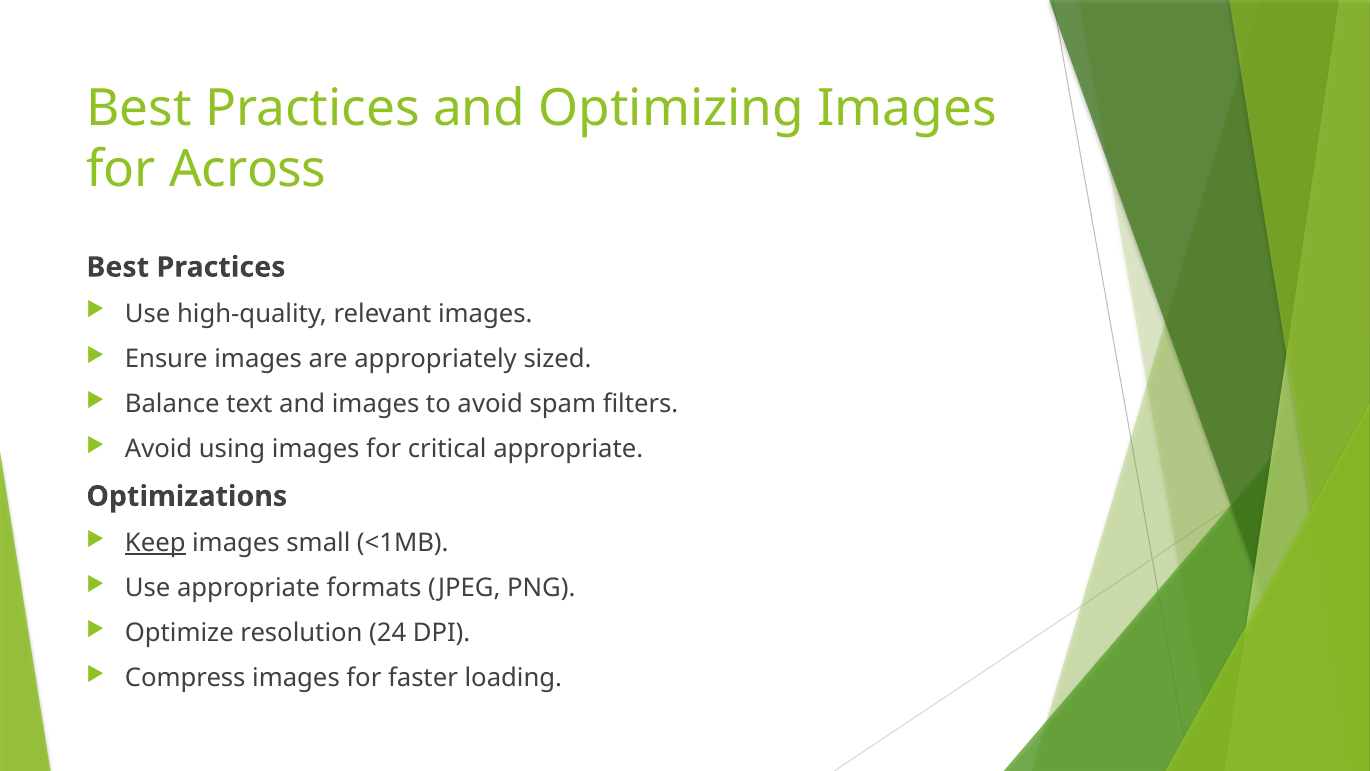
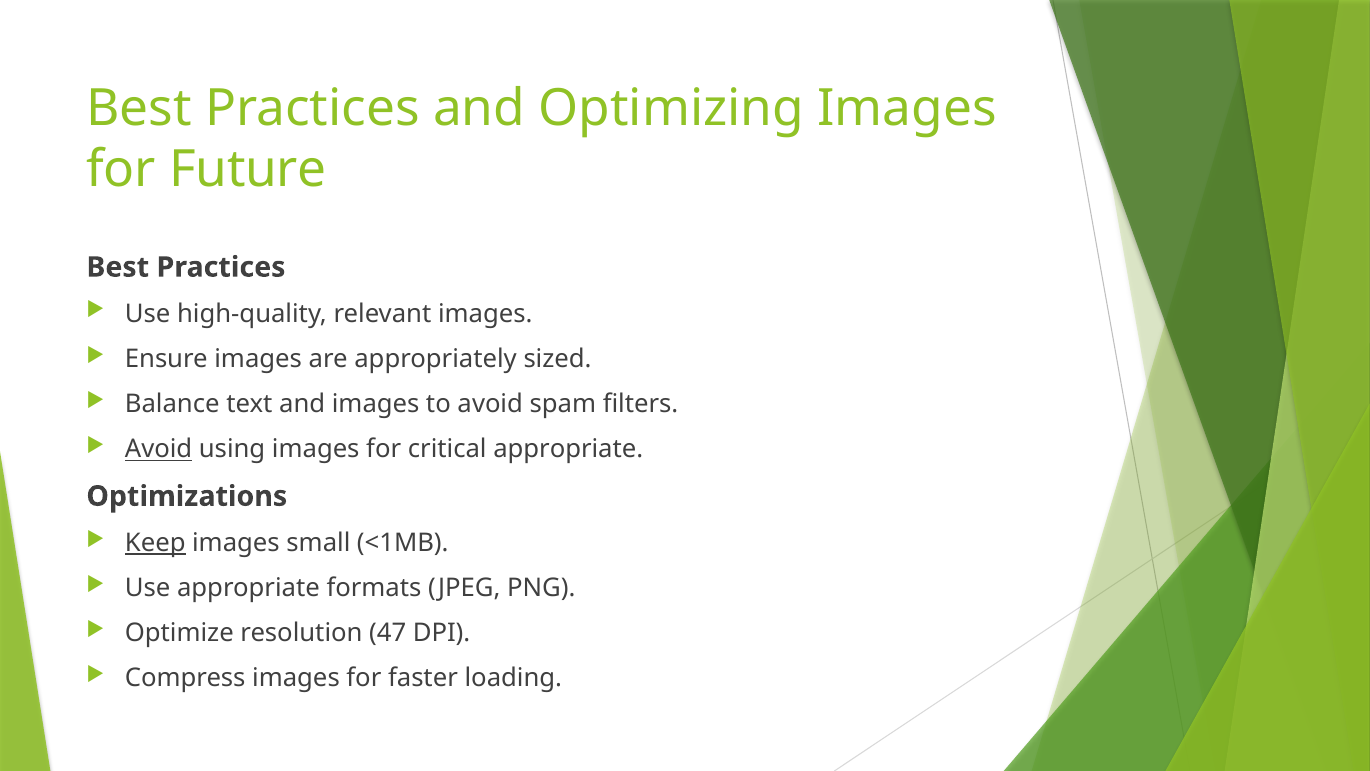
Across: Across -> Future (248, 170)
Avoid underline: none -> present (159, 449)
24: 24 -> 47 (388, 633)
